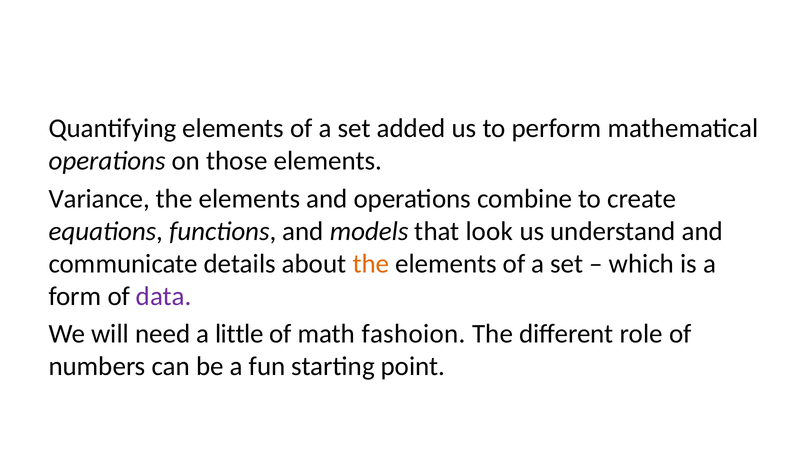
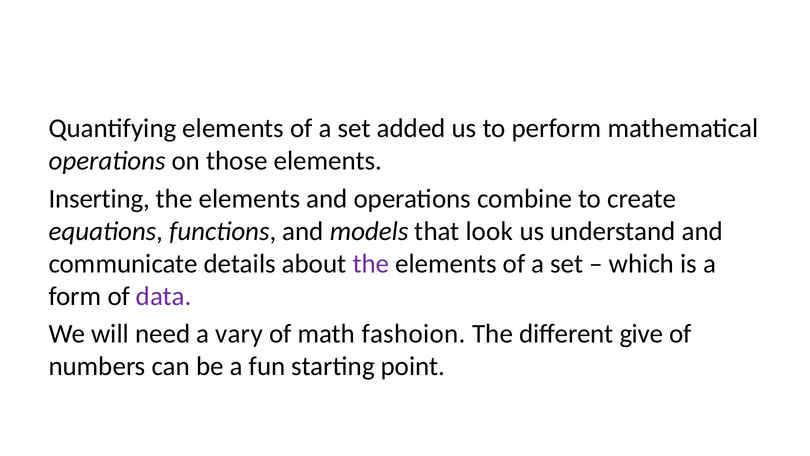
Variance: Variance -> Inserting (99, 199)
the colour: orange -> purple (371, 263)
little: little -> vary (239, 334)
role: role -> give (641, 334)
